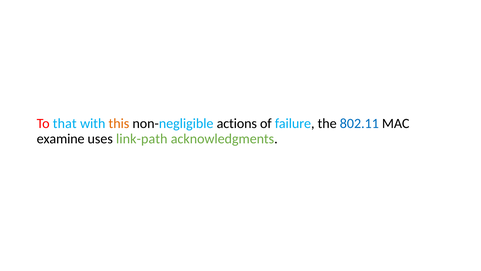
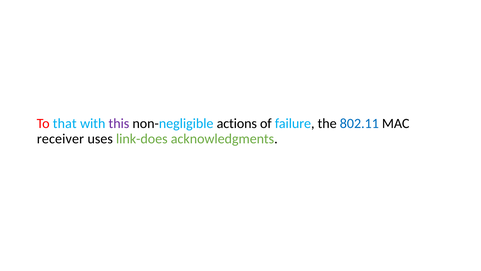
this colour: orange -> purple (119, 123)
examine: examine -> receiver (60, 139)
link-path: link-path -> link-does (142, 139)
